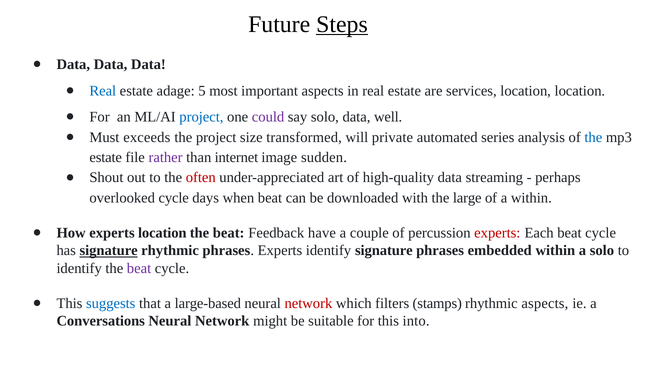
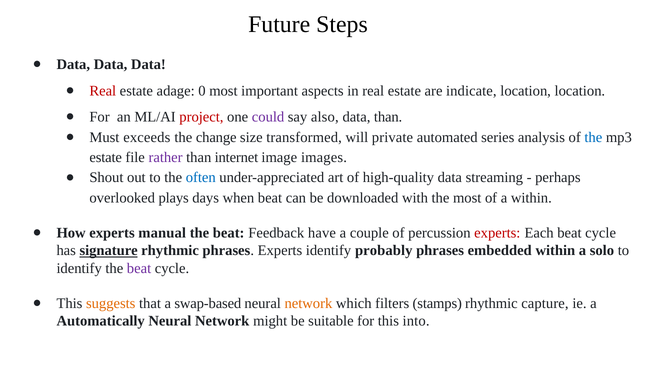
Steps underline: present -> none (342, 24)
Real colour: blue -> red (103, 91)
5: 5 -> 0 (202, 91)
services: services -> indicate (471, 91)
project colour: blue -> red (201, 117)
say solo: solo -> also (325, 117)
data well: well -> than (388, 117)
the project: project -> change (216, 137)
sudden: sudden -> images (324, 157)
often colour: red -> blue (201, 178)
overlooked cycle: cycle -> plays (174, 198)
the large: large -> most (467, 198)
experts location: location -> manual (162, 233)
identify signature: signature -> probably (384, 250)
suggests colour: blue -> orange (111, 303)
large-based: large-based -> swap-based (208, 303)
network colour: red -> orange (308, 303)
rhythmic aspects: aspects -> capture (545, 303)
Conversations: Conversations -> Automatically (101, 321)
